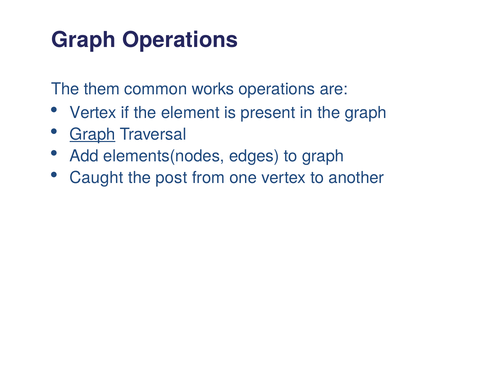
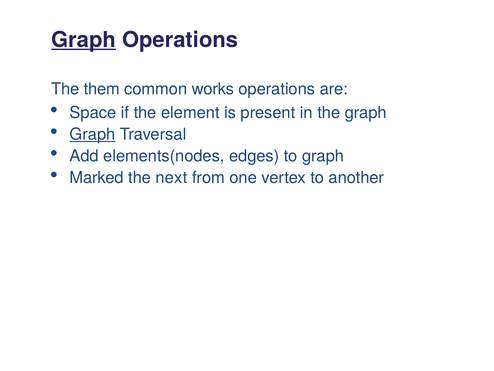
Graph underline: none -> present (84, 40)
Vertex: Vertex -> Space (93, 113)
Caught: Caught -> Marked (97, 178)
post: post -> next (171, 178)
